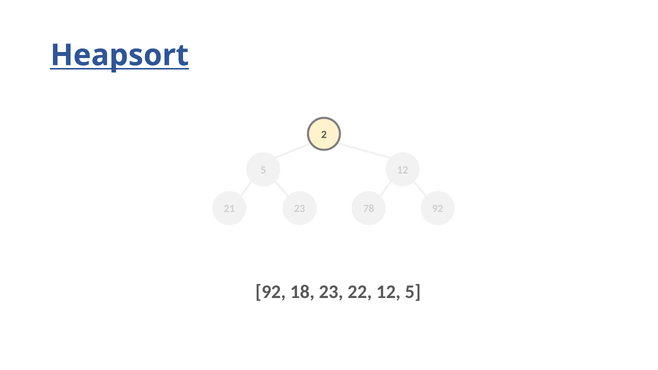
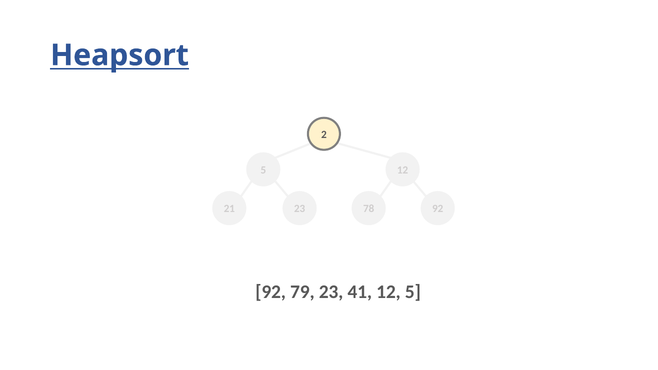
18: 18 -> 79 (302, 292)
22: 22 -> 41 (360, 292)
